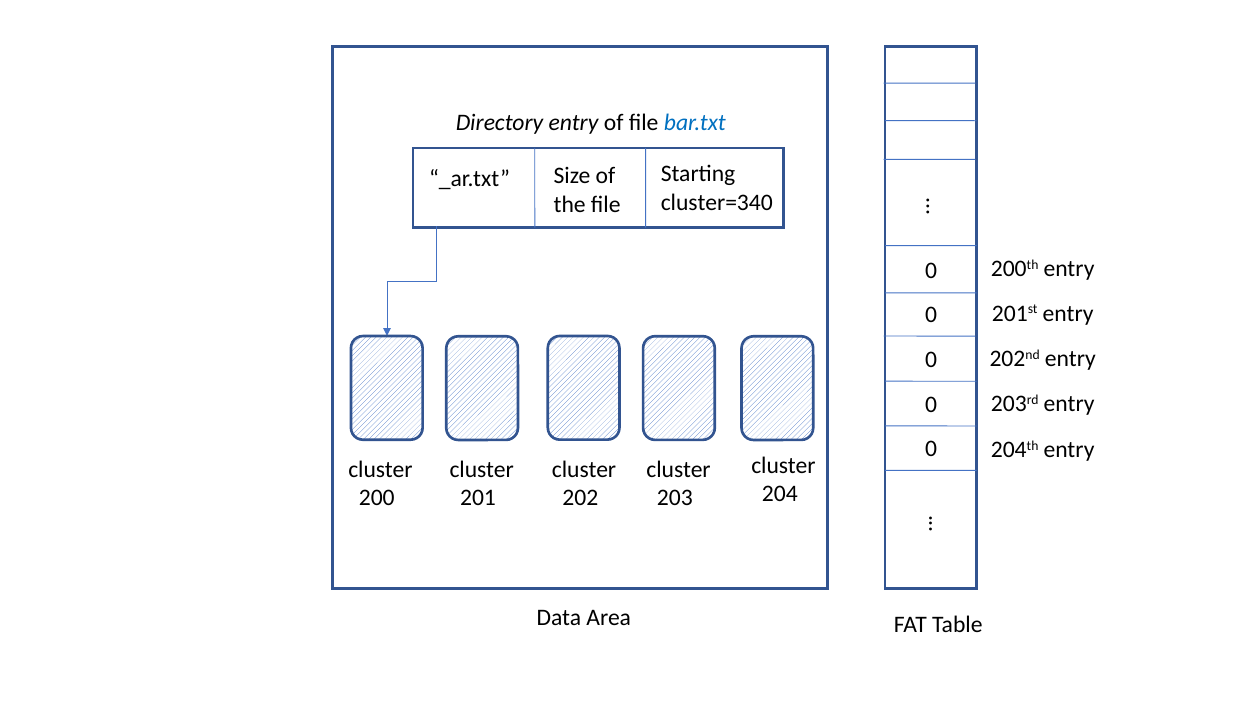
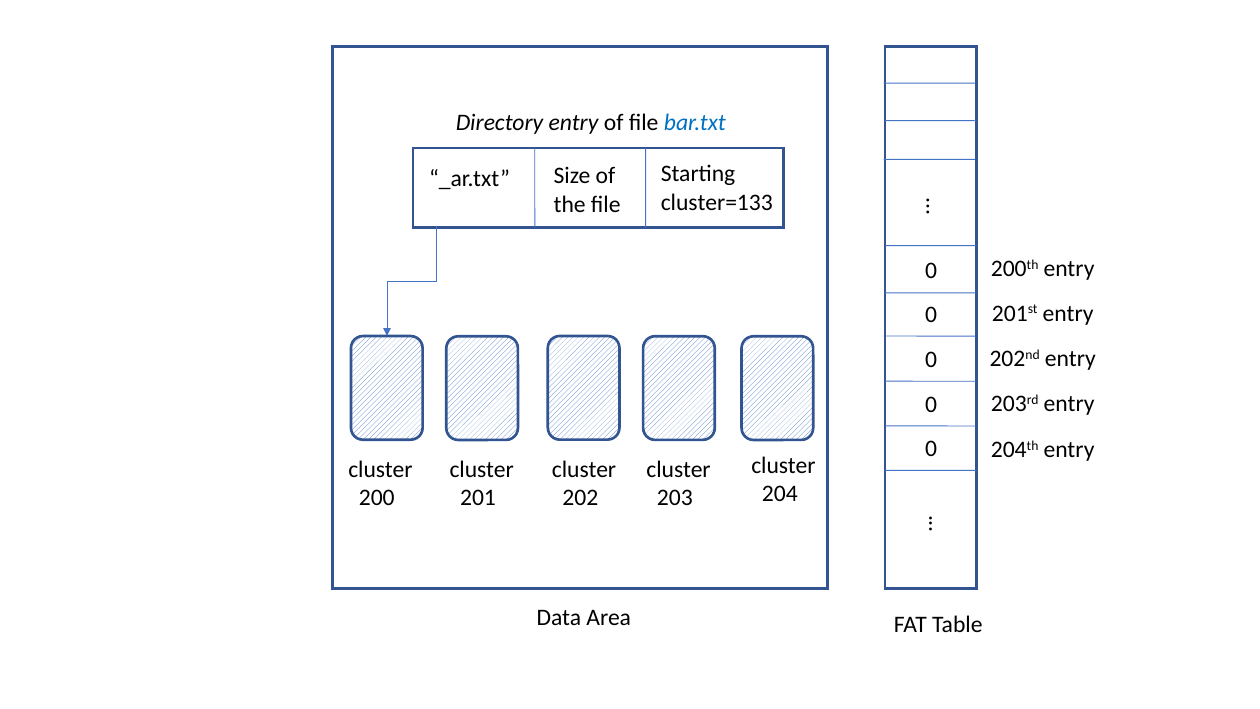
cluster=340: cluster=340 -> cluster=133 (717, 202)
